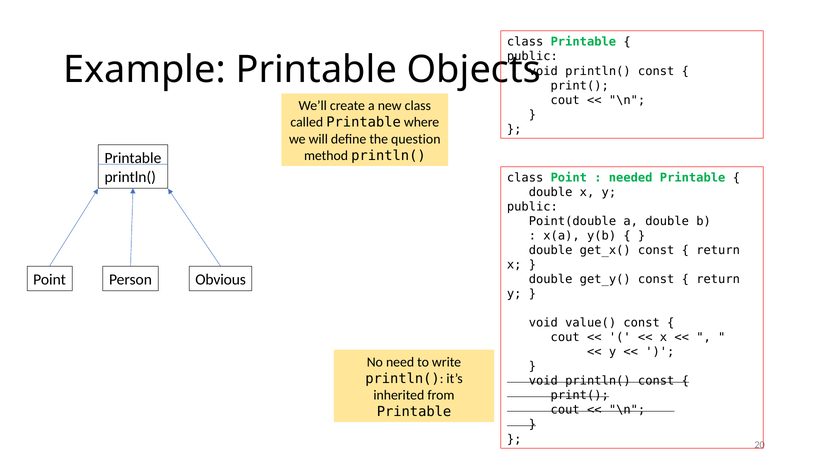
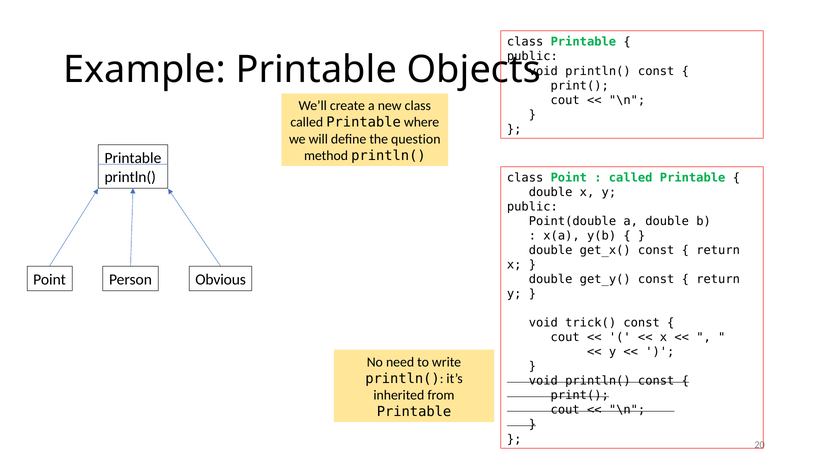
needed: needed -> called (631, 178)
value(: value( -> trick( (591, 323)
